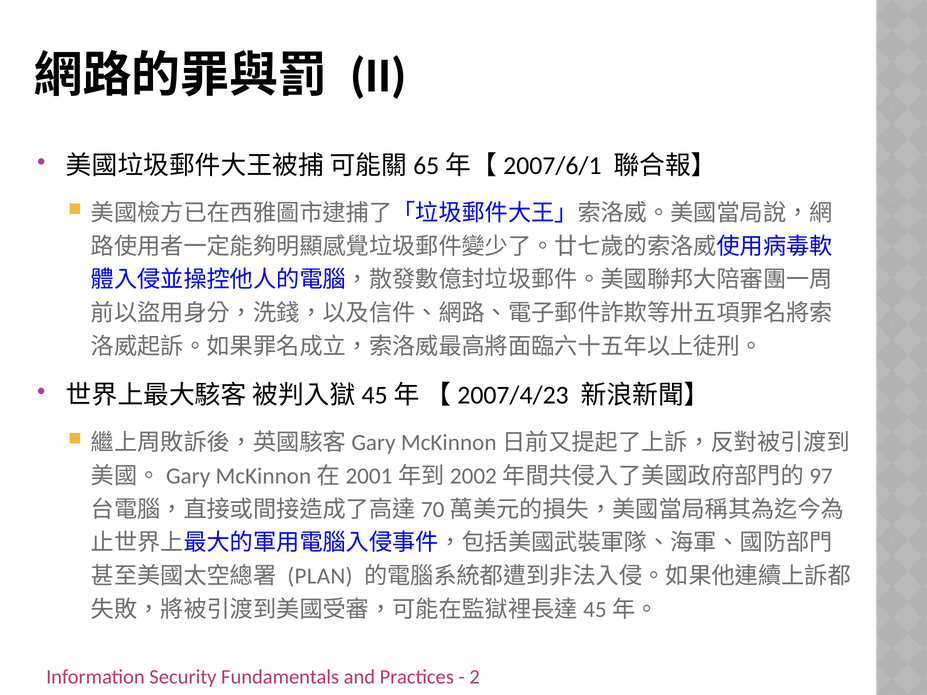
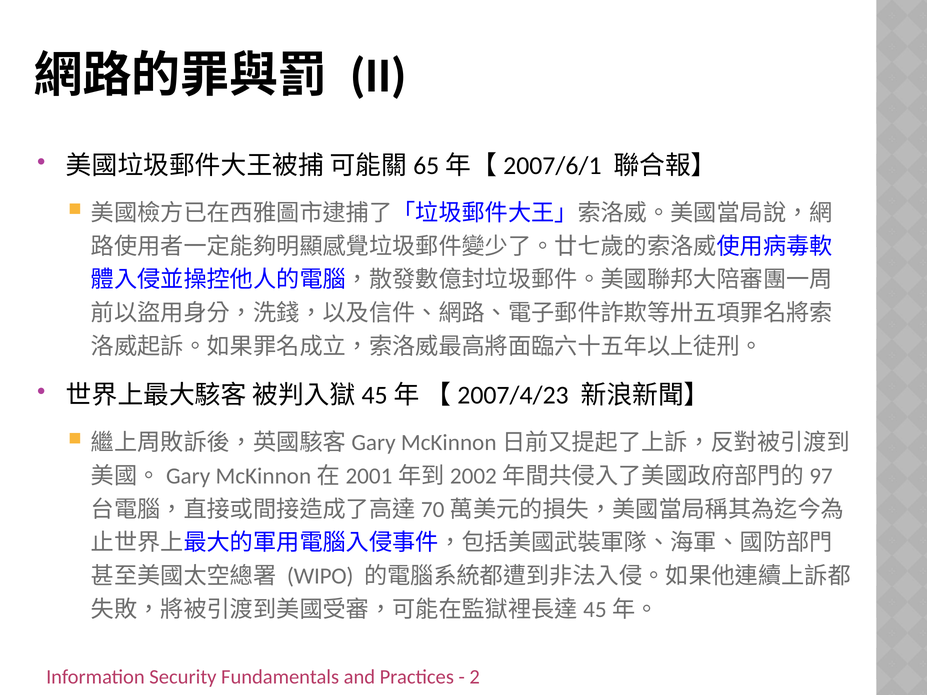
PLAN: PLAN -> WIPO (320, 576)
